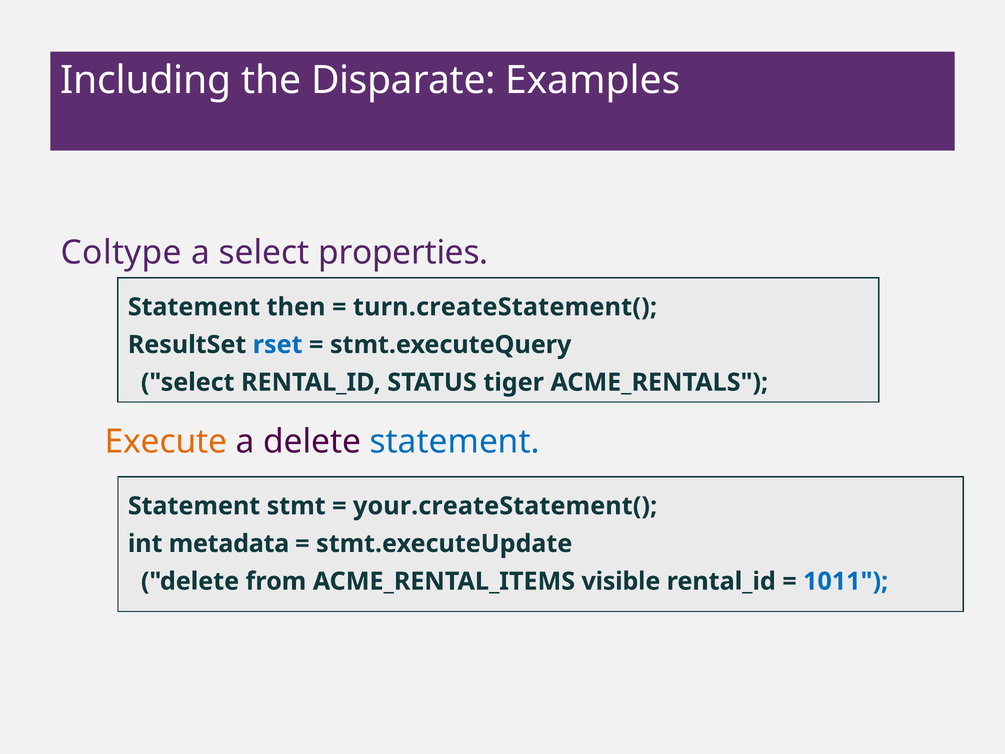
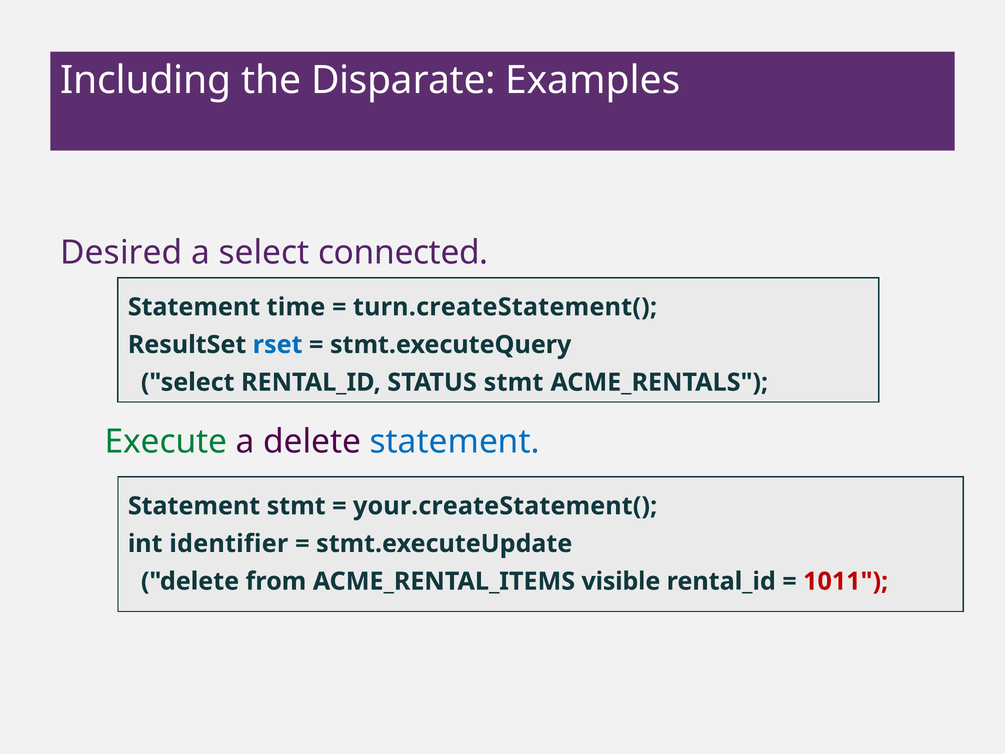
Coltype: Coltype -> Desired (121, 253)
properties: properties -> connected (403, 253)
then: then -> time (296, 307)
STATUS tiger: tiger -> stmt (514, 382)
Execute colour: orange -> green (166, 442)
metadata: metadata -> identifier (229, 544)
1011 colour: blue -> red (846, 581)
